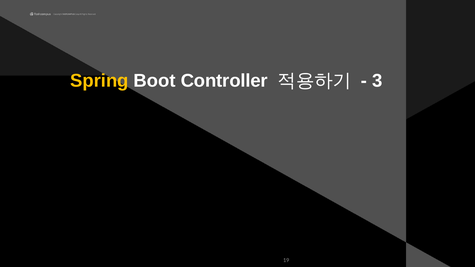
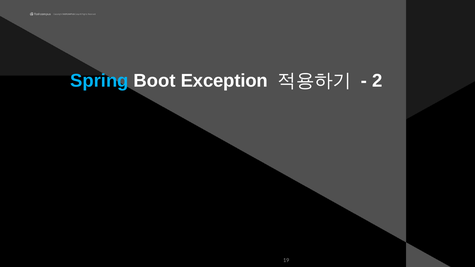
Spring colour: yellow -> light blue (99, 81)
Controller: Controller -> Exception (224, 81)
3: 3 -> 2 (377, 81)
